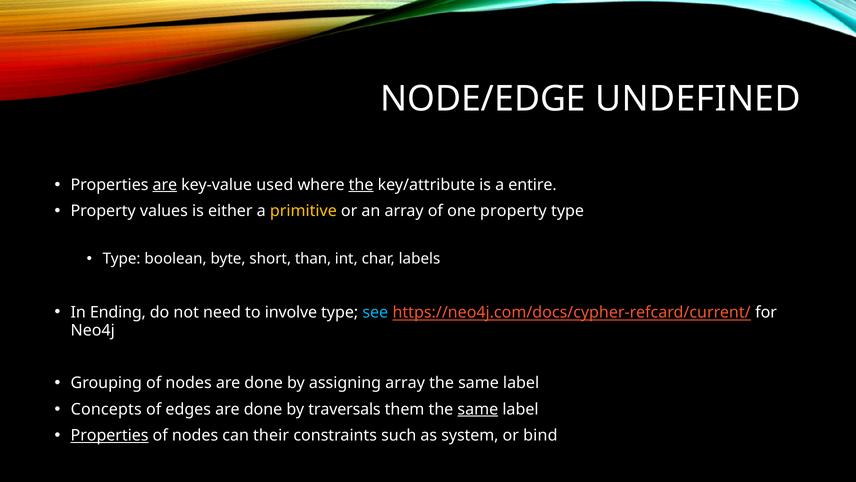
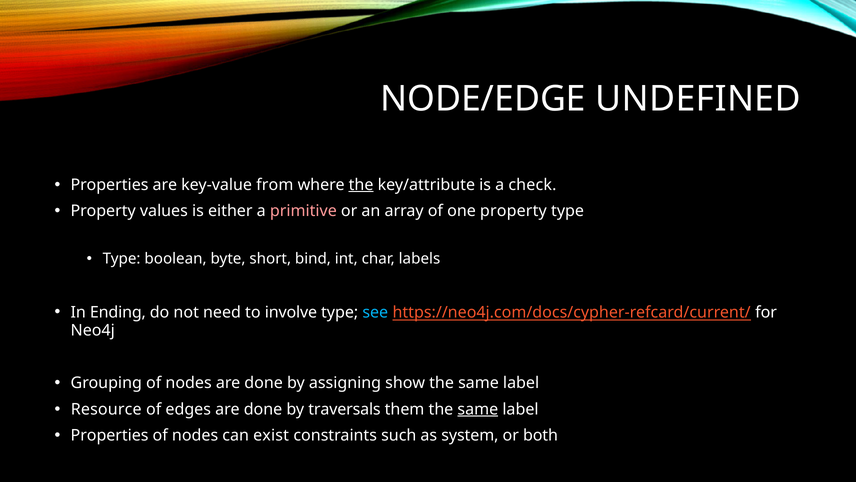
are underline: present -> none (165, 185)
used: used -> from (275, 185)
entire: entire -> check (532, 185)
primitive colour: yellow -> pink (303, 211)
than: than -> bind (313, 258)
assigning array: array -> show (405, 383)
Concepts: Concepts -> Resource (106, 409)
Properties underline: present -> none (110, 435)
their: their -> exist (271, 435)
bind: bind -> both (541, 435)
